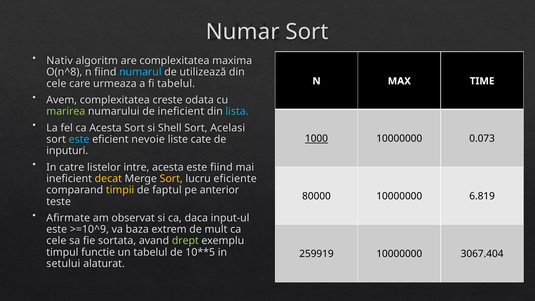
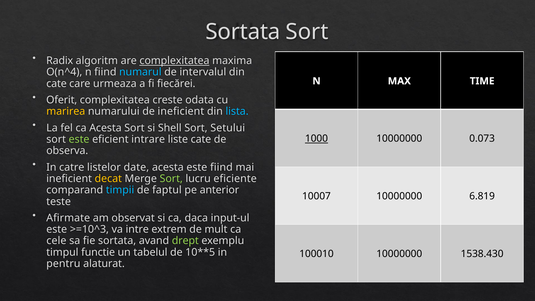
Numar: Numar -> Sortata (243, 32)
Nativ: Nativ -> Radix (60, 61)
complexitatea underline: none -> present (174, 61)
O(n^8: O(n^8 -> O(n^4 (64, 72)
utilizează: utilizează -> intervalul (203, 72)
cele: cele -> cate (56, 84)
fi tabelul: tabelul -> fiecărei (176, 84)
Avem: Avem -> Oferit (62, 100)
marirea colour: light green -> yellow (66, 111)
Acelasi: Acelasi -> Setului (228, 128)
este colour: light blue -> light green (79, 139)
nevoie: nevoie -> intrare (148, 139)
inputuri: inputuri -> observa (67, 151)
intre: intre -> date (136, 167)
Sort colour: yellow -> light green (171, 179)
timpii colour: yellow -> light blue (120, 190)
80000: 80000 -> 10007 (316, 196)
>=10^9: >=10^9 -> >=10^3 (89, 229)
baza: baza -> intre (137, 229)
259919: 259919 -> 100010 (316, 254)
3067.404: 3067.404 -> 1538.430 (482, 254)
setului: setului -> pentru (63, 264)
